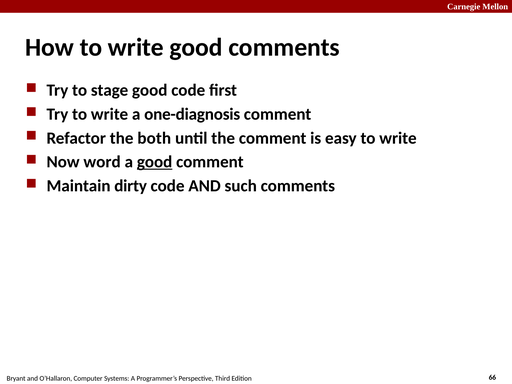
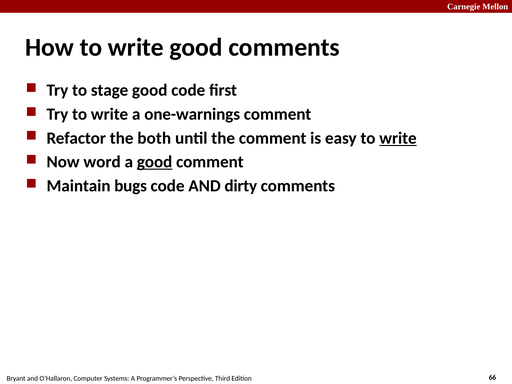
one-diagnosis: one-diagnosis -> one-warnings (192, 114)
write underline: none -> present (398, 138)
dirty: dirty -> bugs (131, 186)
such: such -> dirty (241, 186)
